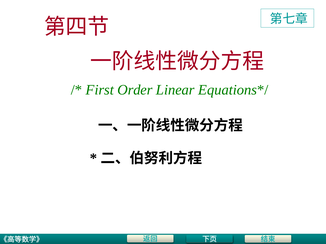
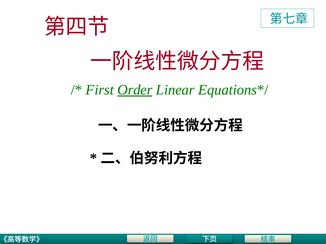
Order underline: none -> present (135, 90)
